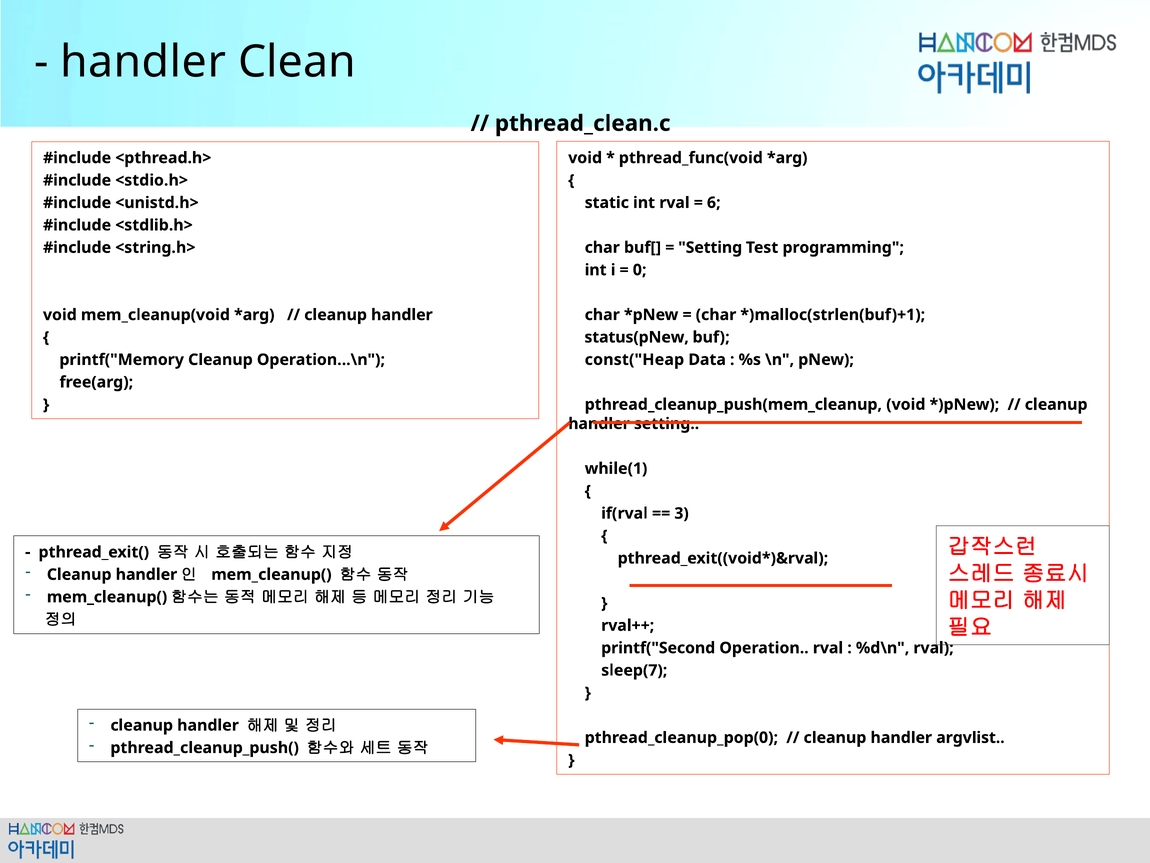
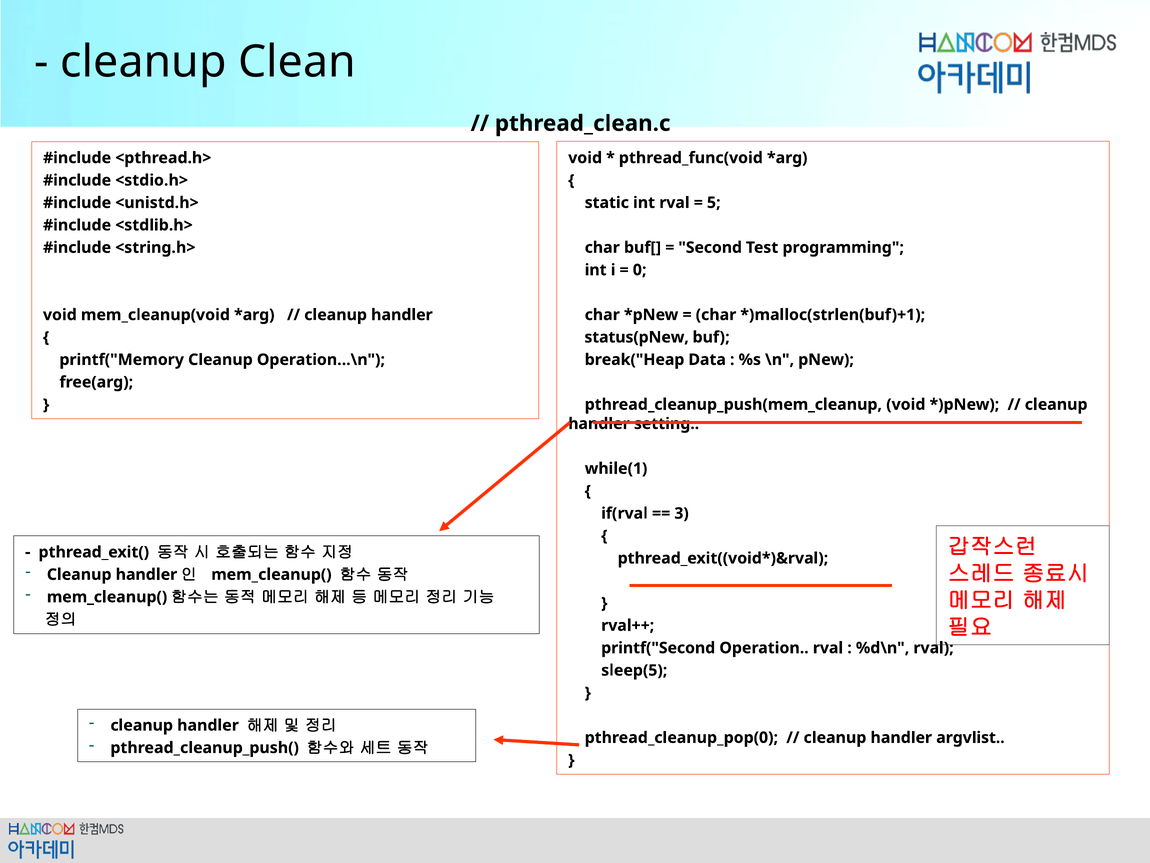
handler: handler -> cleanup (143, 62)
6: 6 -> 5 (714, 203)
Setting: Setting -> Second (710, 247)
const("Heap: const("Heap -> break("Heap (635, 359)
sleep(7: sleep(7 -> sleep(5 (634, 670)
